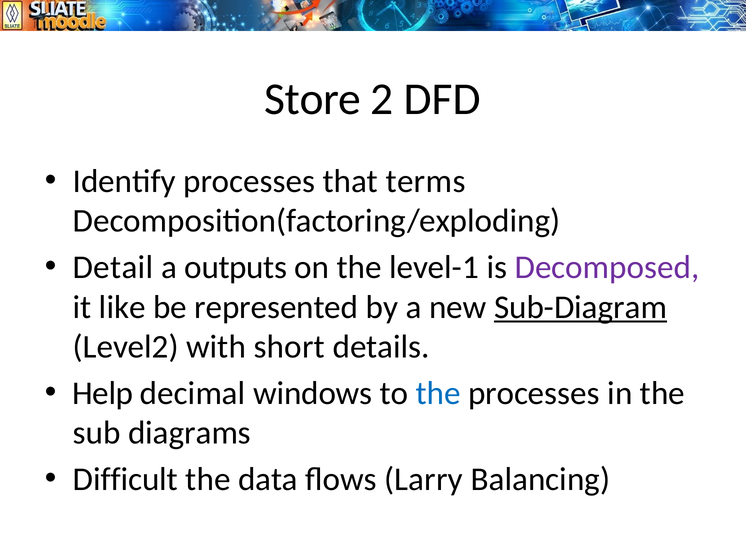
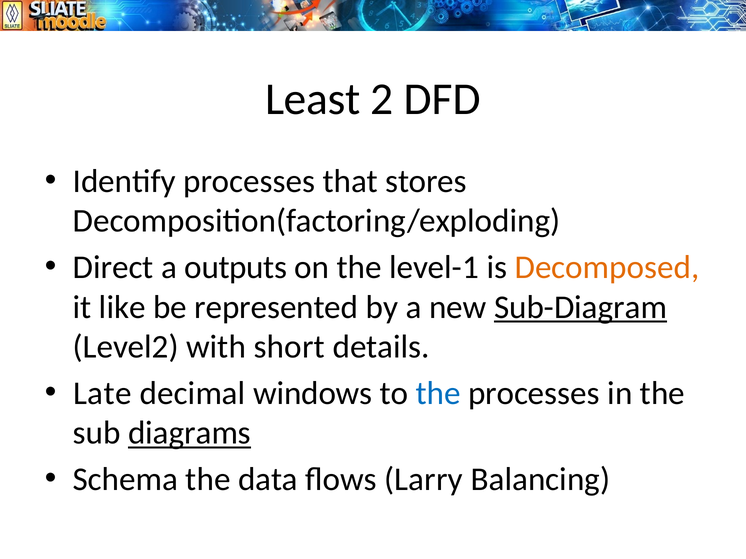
Store: Store -> Least (313, 100)
terms: terms -> stores (426, 181)
Detail: Detail -> Direct (113, 268)
Decomposed colour: purple -> orange (607, 268)
Help: Help -> Late (102, 394)
diagrams underline: none -> present (189, 433)
Difficult: Difficult -> Schema (125, 480)
